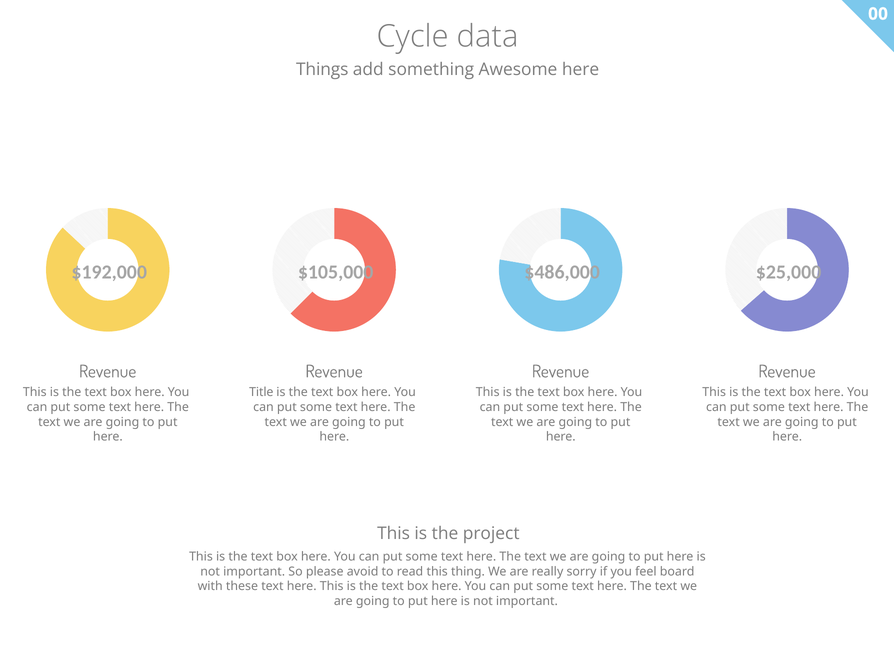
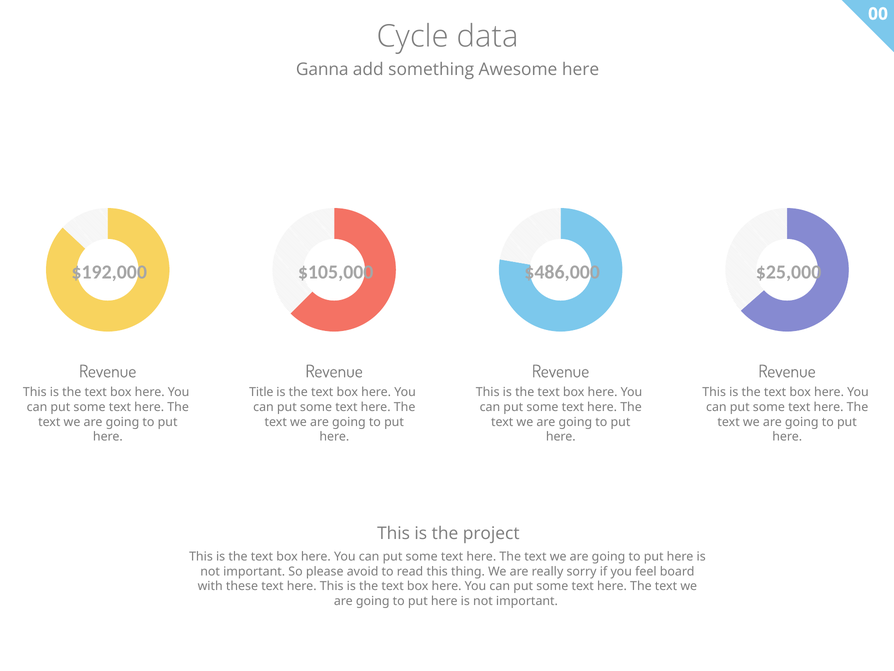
Things: Things -> Ganna (322, 70)
